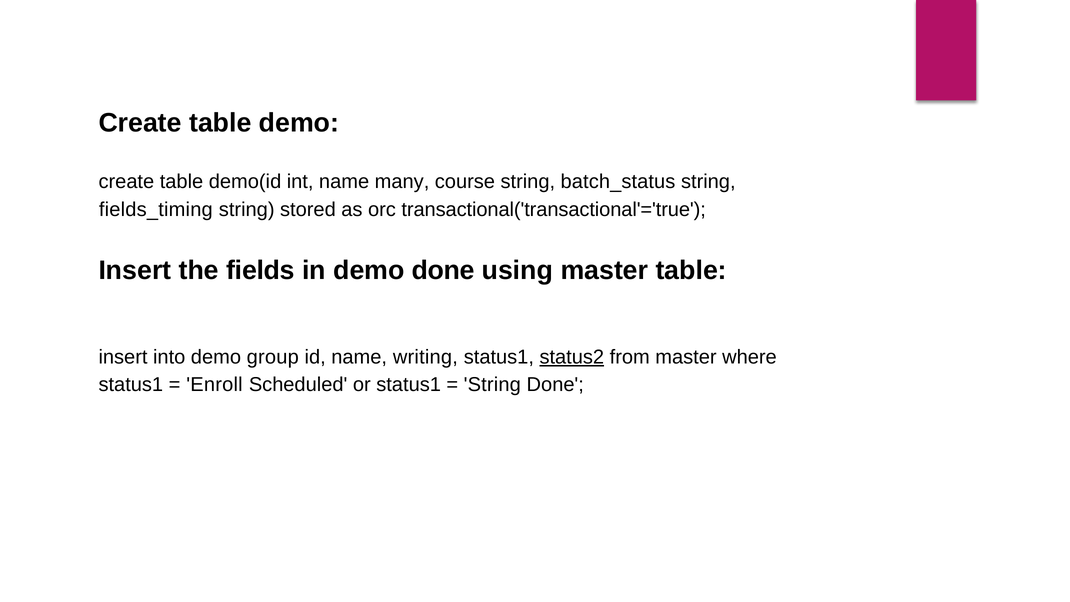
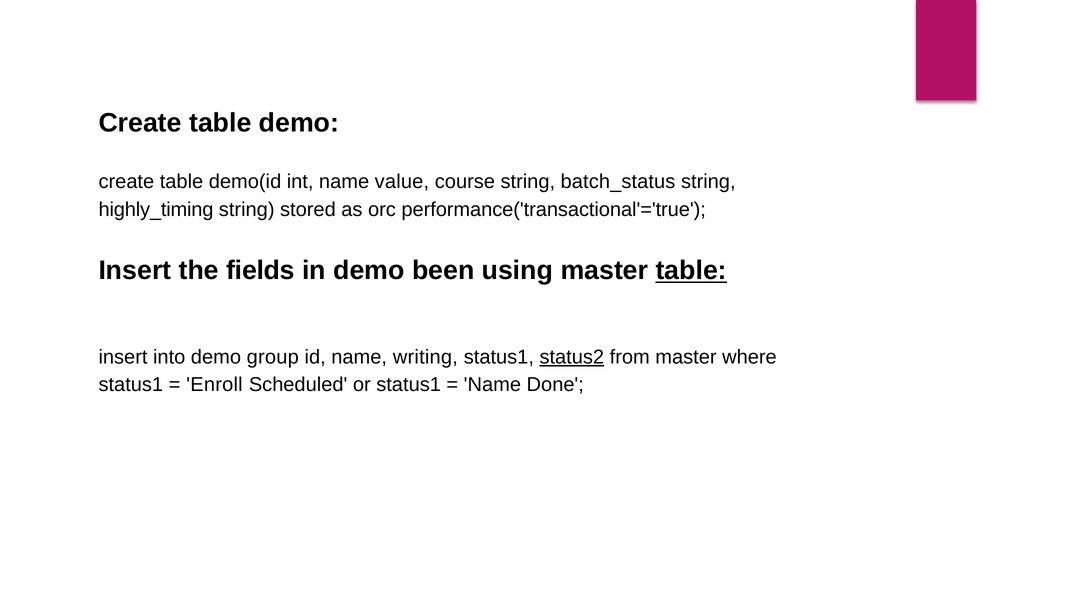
many: many -> value (402, 182)
fields_timing: fields_timing -> highly_timing (156, 209)
transactional('transactional'='true: transactional('transactional'='true -> performance('transactional'='true (554, 209)
demo done: done -> been (443, 271)
table underline: none -> present (691, 271)
String: String -> Name (492, 385)
